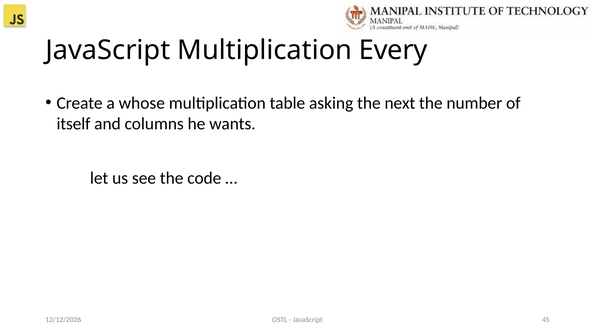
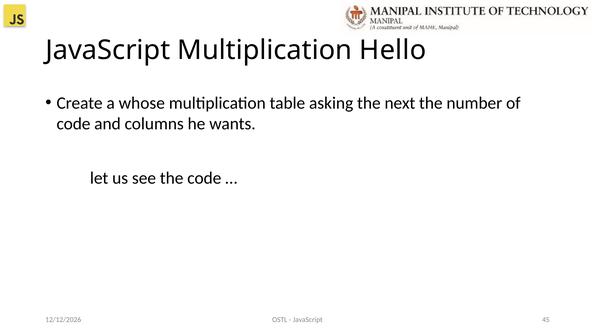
Every: Every -> Hello (393, 50)
itself: itself -> code (73, 124)
